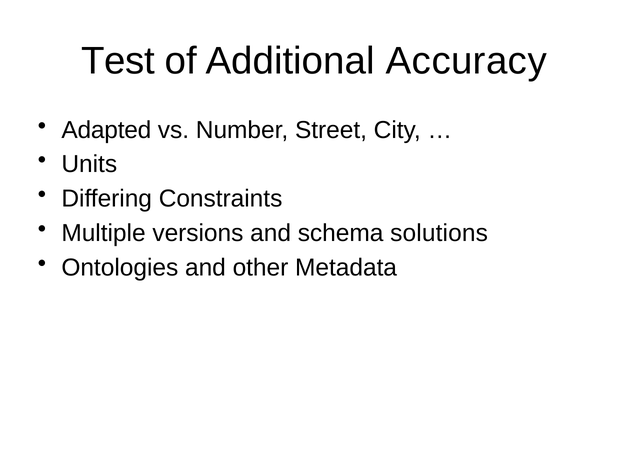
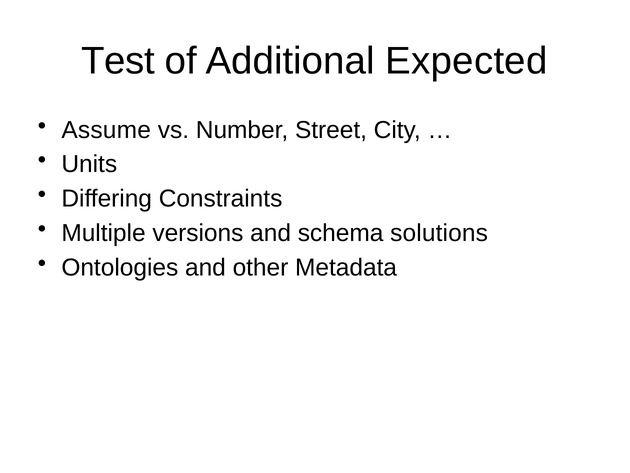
Accuracy: Accuracy -> Expected (466, 61)
Adapted: Adapted -> Assume (106, 130)
